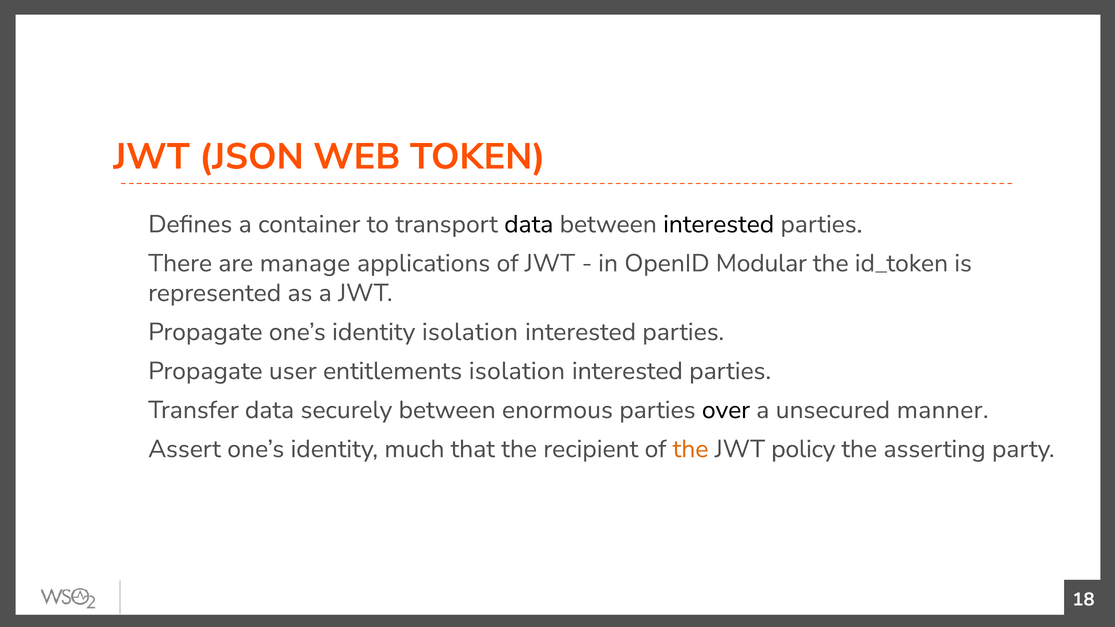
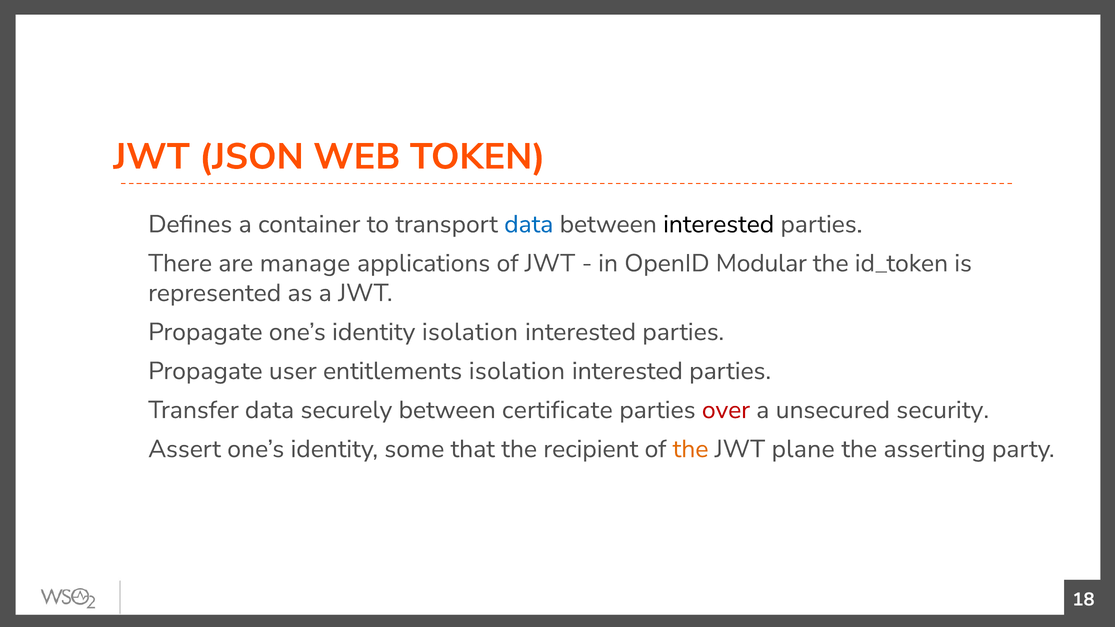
data colour: black -> blue (529, 224)
enormous: enormous -> certificate (557, 410)
over colour: black -> red (726, 410)
manner: manner -> security (943, 410)
much: much -> some (414, 449)
policy: policy -> plane (803, 449)
